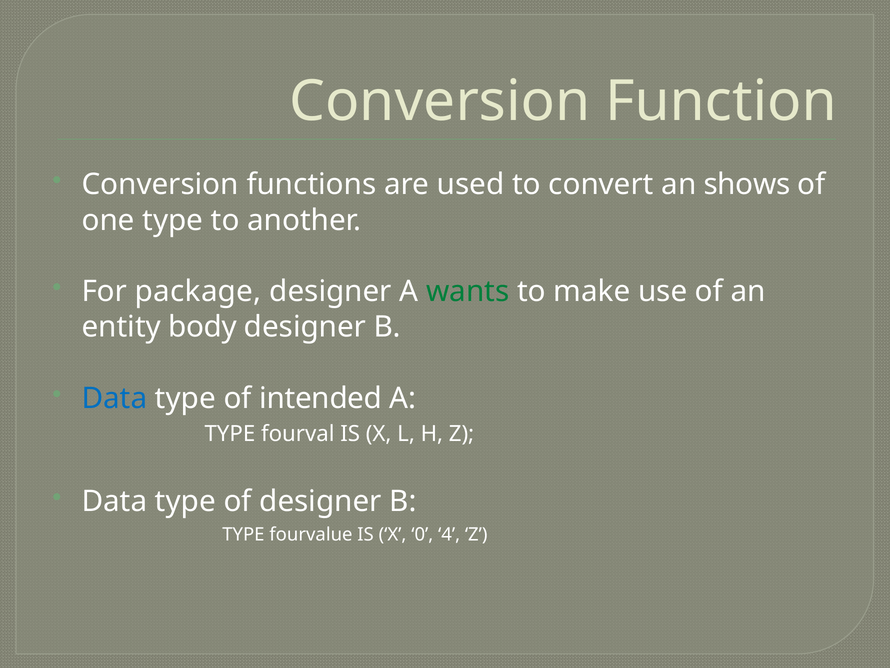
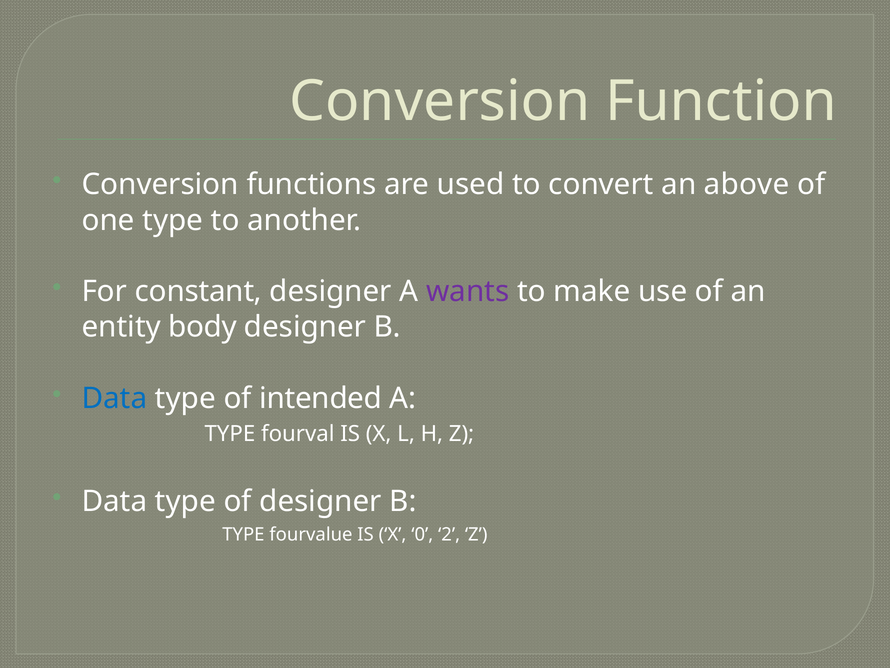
shows: shows -> above (747, 184)
package: package -> constant (198, 291)
wants colour: green -> purple (468, 291)
4: 4 -> 2 (449, 534)
